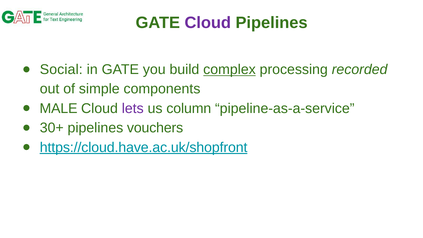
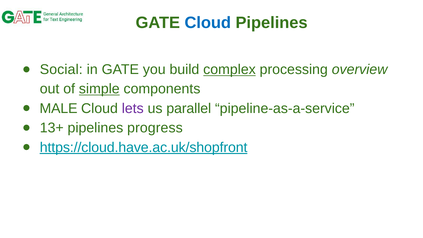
Cloud colour: purple -> blue (208, 23)
recorded: recorded -> overview (360, 70)
simple underline: none -> present (99, 89)
column: column -> parallel (189, 108)
30+: 30+ -> 13+ (52, 128)
vouchers: vouchers -> progress (155, 128)
